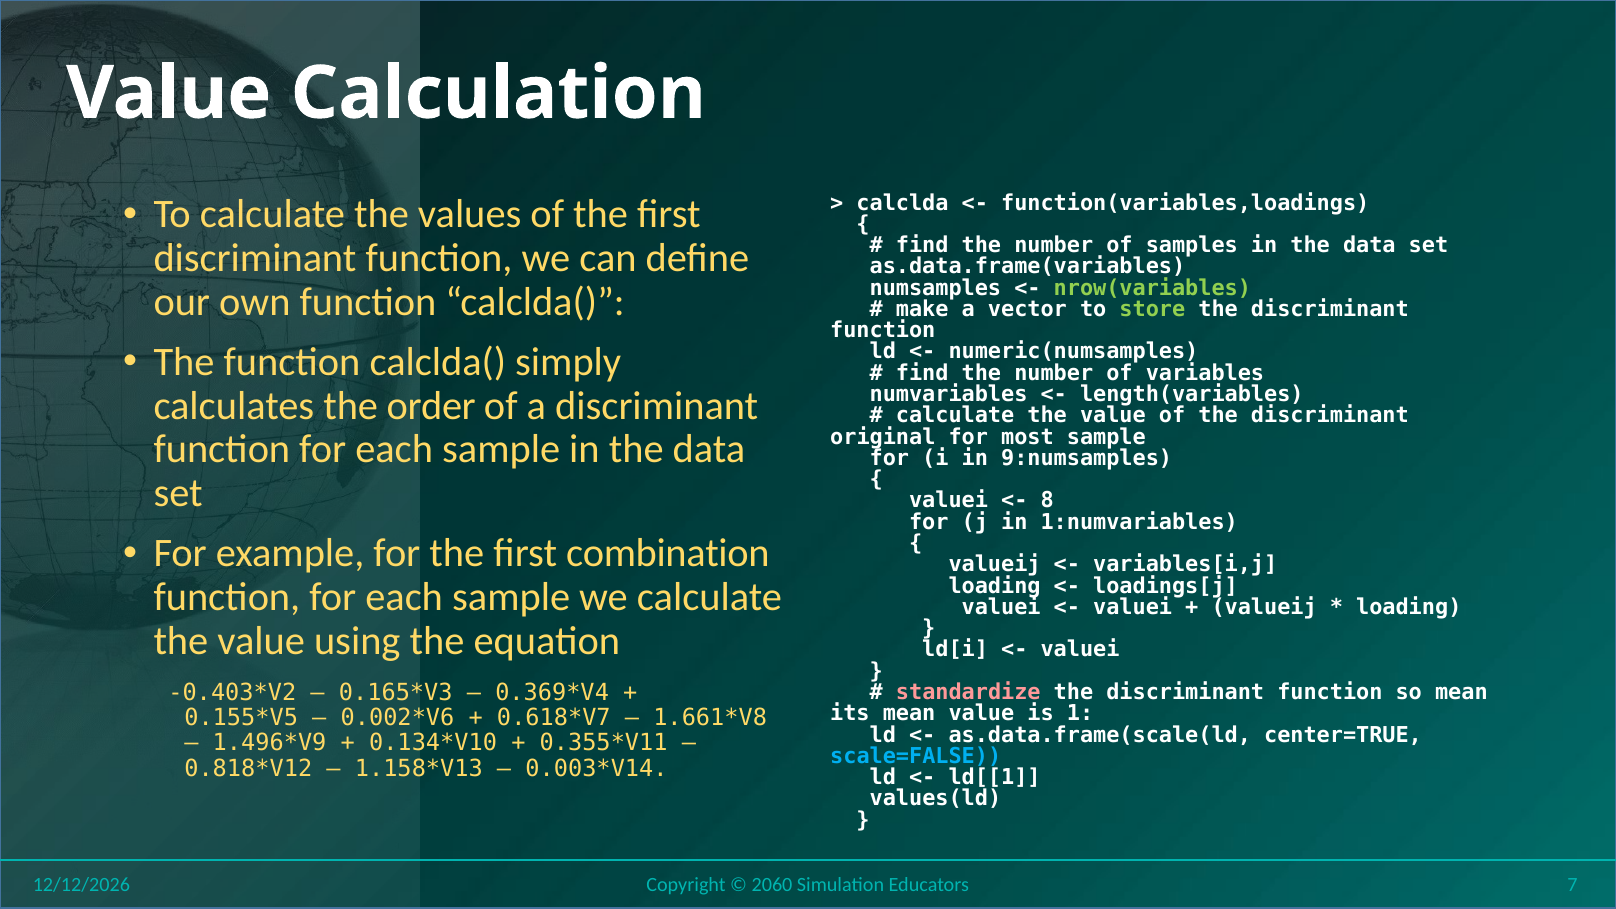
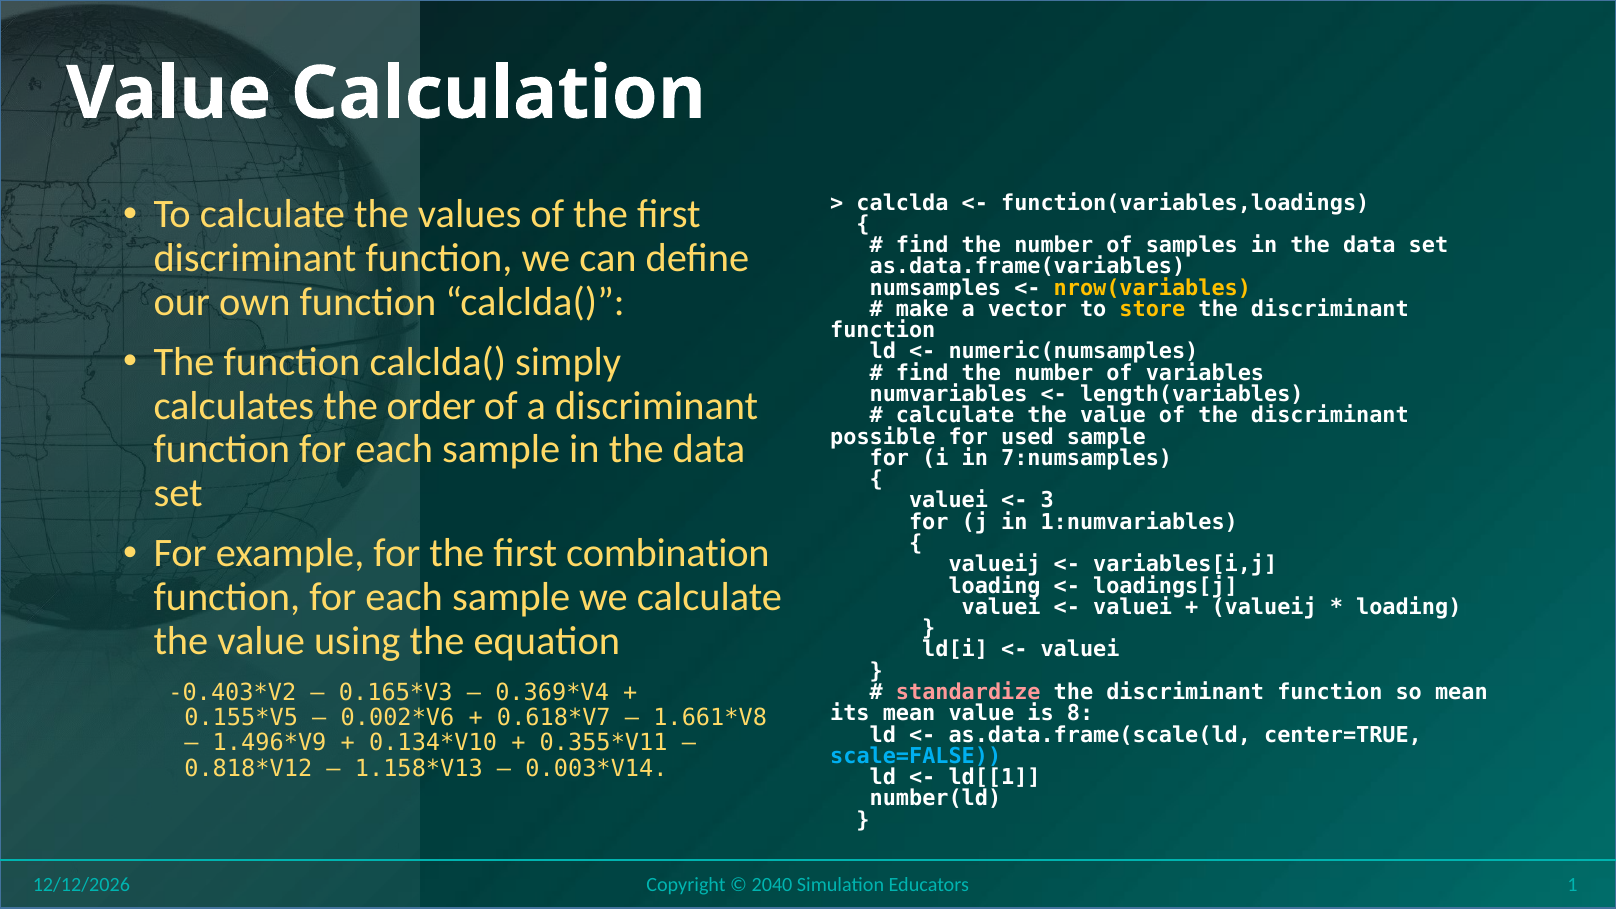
nrow(variables colour: light green -> yellow (1152, 288)
store colour: light green -> yellow (1152, 309)
original: original -> possible (883, 437)
most: most -> used (1027, 437)
9:numsamples: 9:numsamples -> 7:numsamples (1087, 458)
8: 8 -> 3 (1047, 501)
1: 1 -> 8 (1080, 714)
values(ld: values(ld -> number(ld (935, 799)
2060: 2060 -> 2040 (772, 885)
7: 7 -> 1 (1572, 885)
